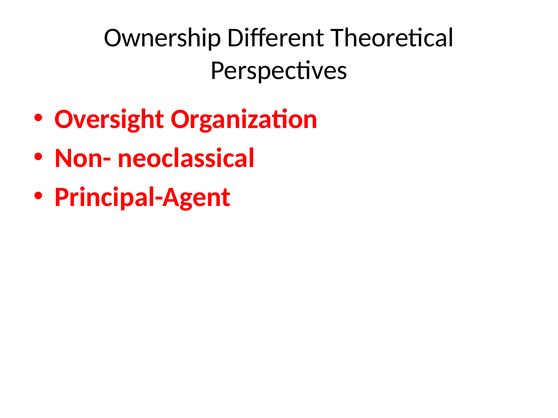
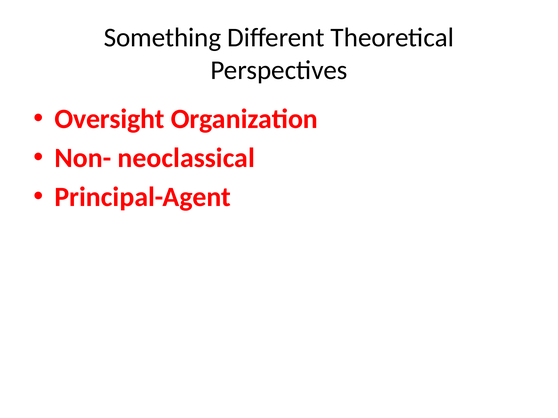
Ownership: Ownership -> Something (162, 38)
